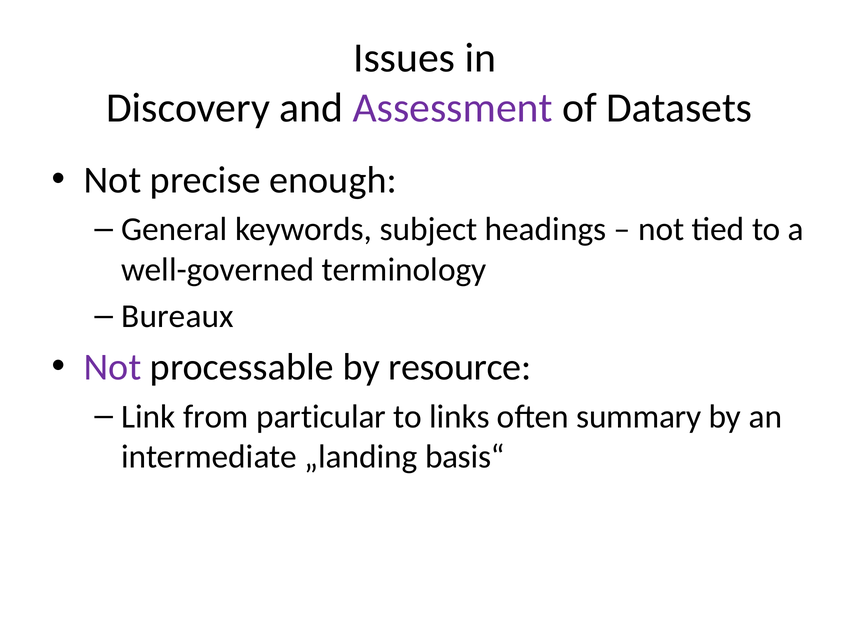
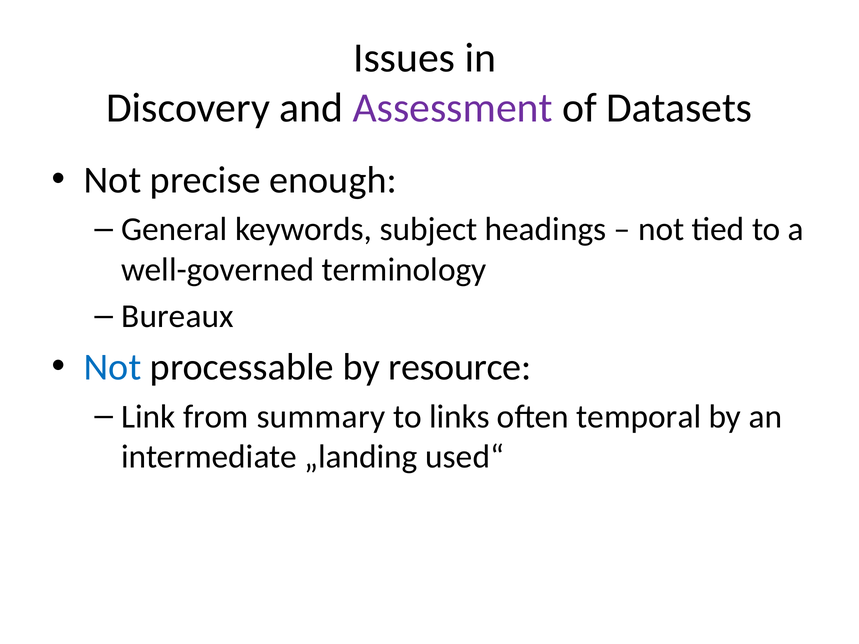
Not colour: purple -> blue (113, 367)
particular: particular -> summary (321, 417)
summary: summary -> temporal (639, 417)
basis“: basis“ -> used“ (465, 457)
